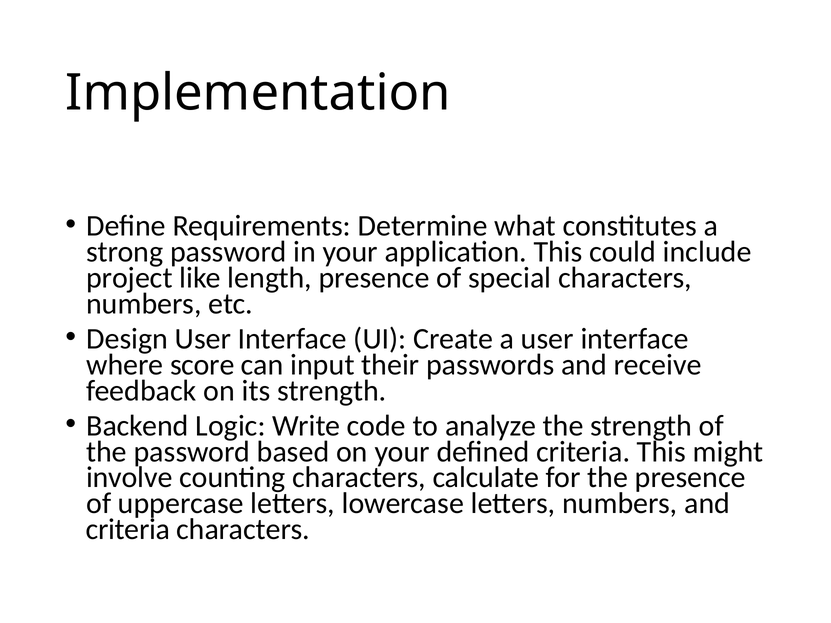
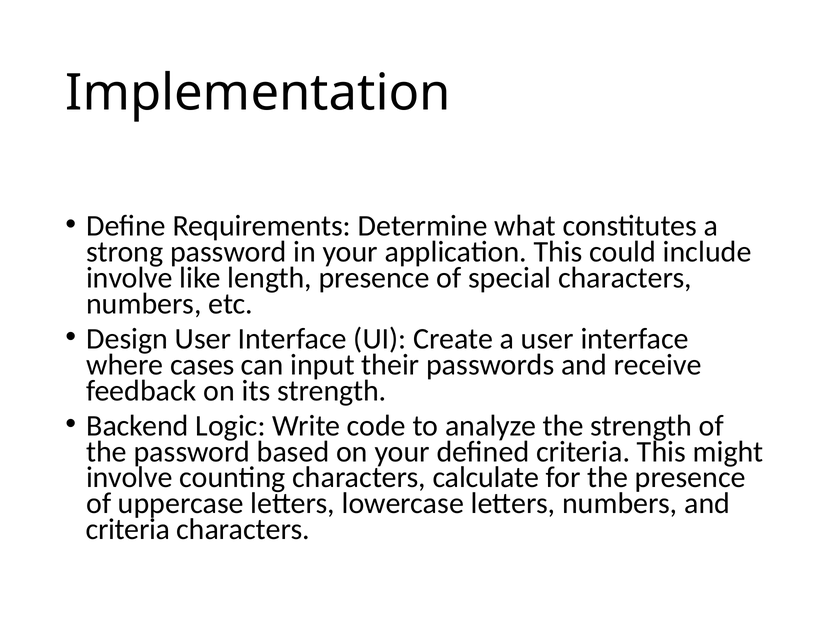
project: project -> involve (129, 278)
score: score -> cases (202, 365)
